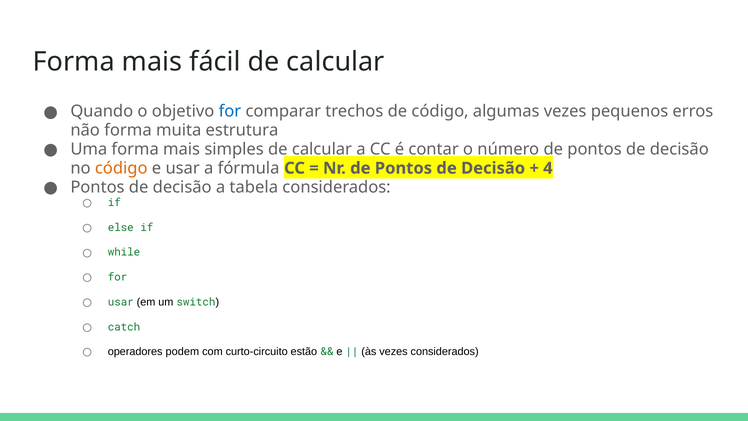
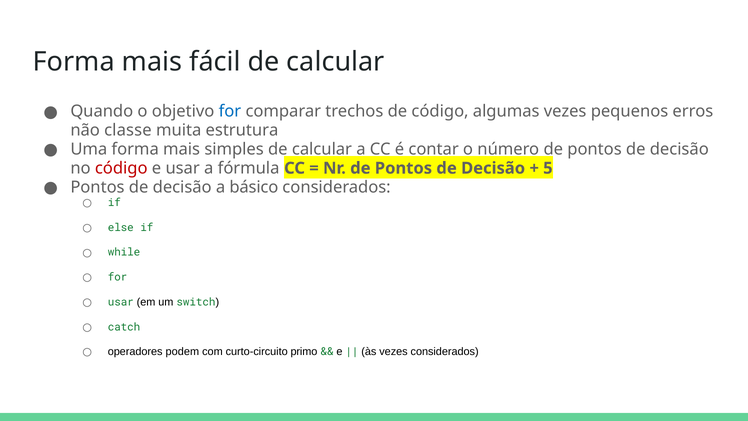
não forma: forma -> classe (128, 130)
código colour: orange -> red (121, 168)
4: 4 -> 5 (548, 168)
tabela: tabela -> básico (254, 187)
estão: estão -> primo (304, 352)
